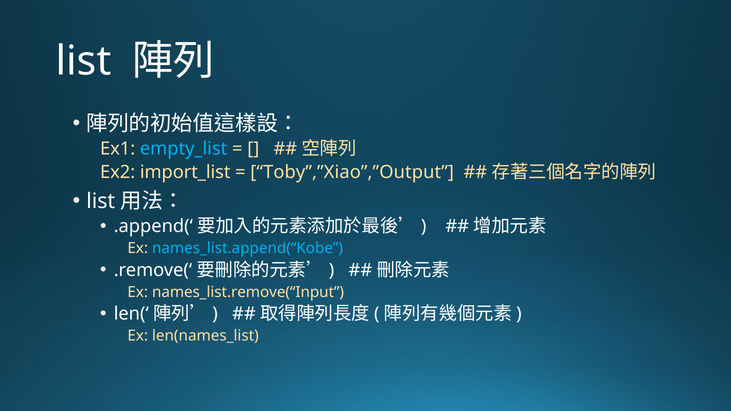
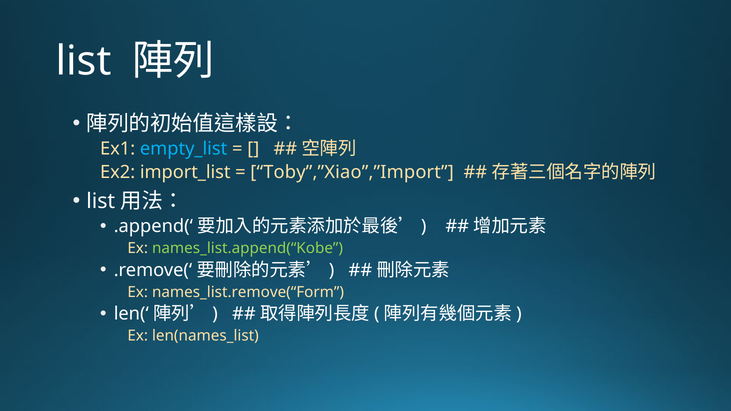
Toby”,”Xiao”,”Output: Toby”,”Xiao”,”Output -> Toby”,”Xiao”,”Import (352, 172)
names_list.append(“Kobe colour: light blue -> light green (248, 248)
names_list.remove(“Input: names_list.remove(“Input -> names_list.remove(“Form (248, 292)
